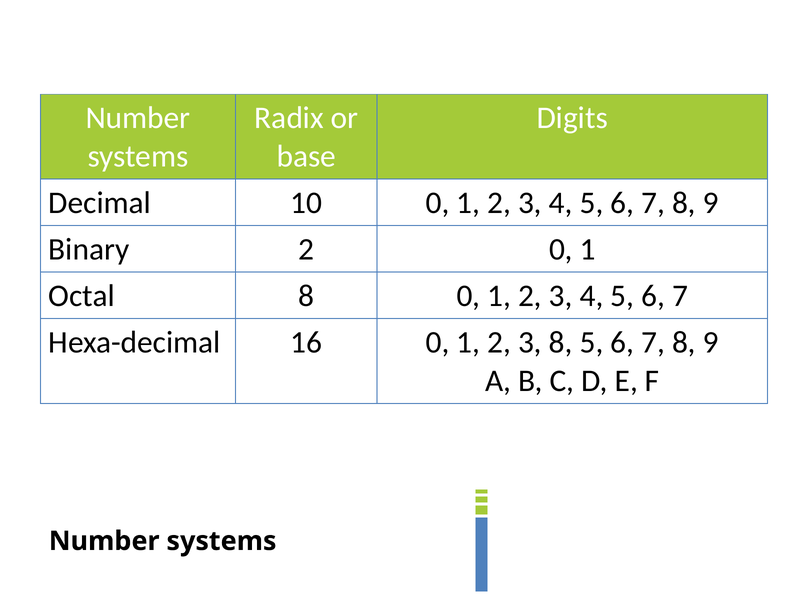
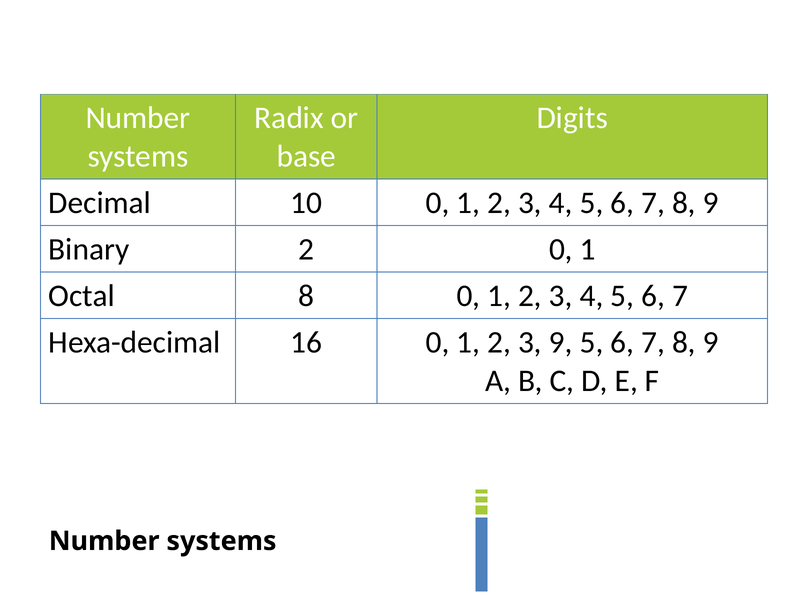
3 8: 8 -> 9 (561, 342)
